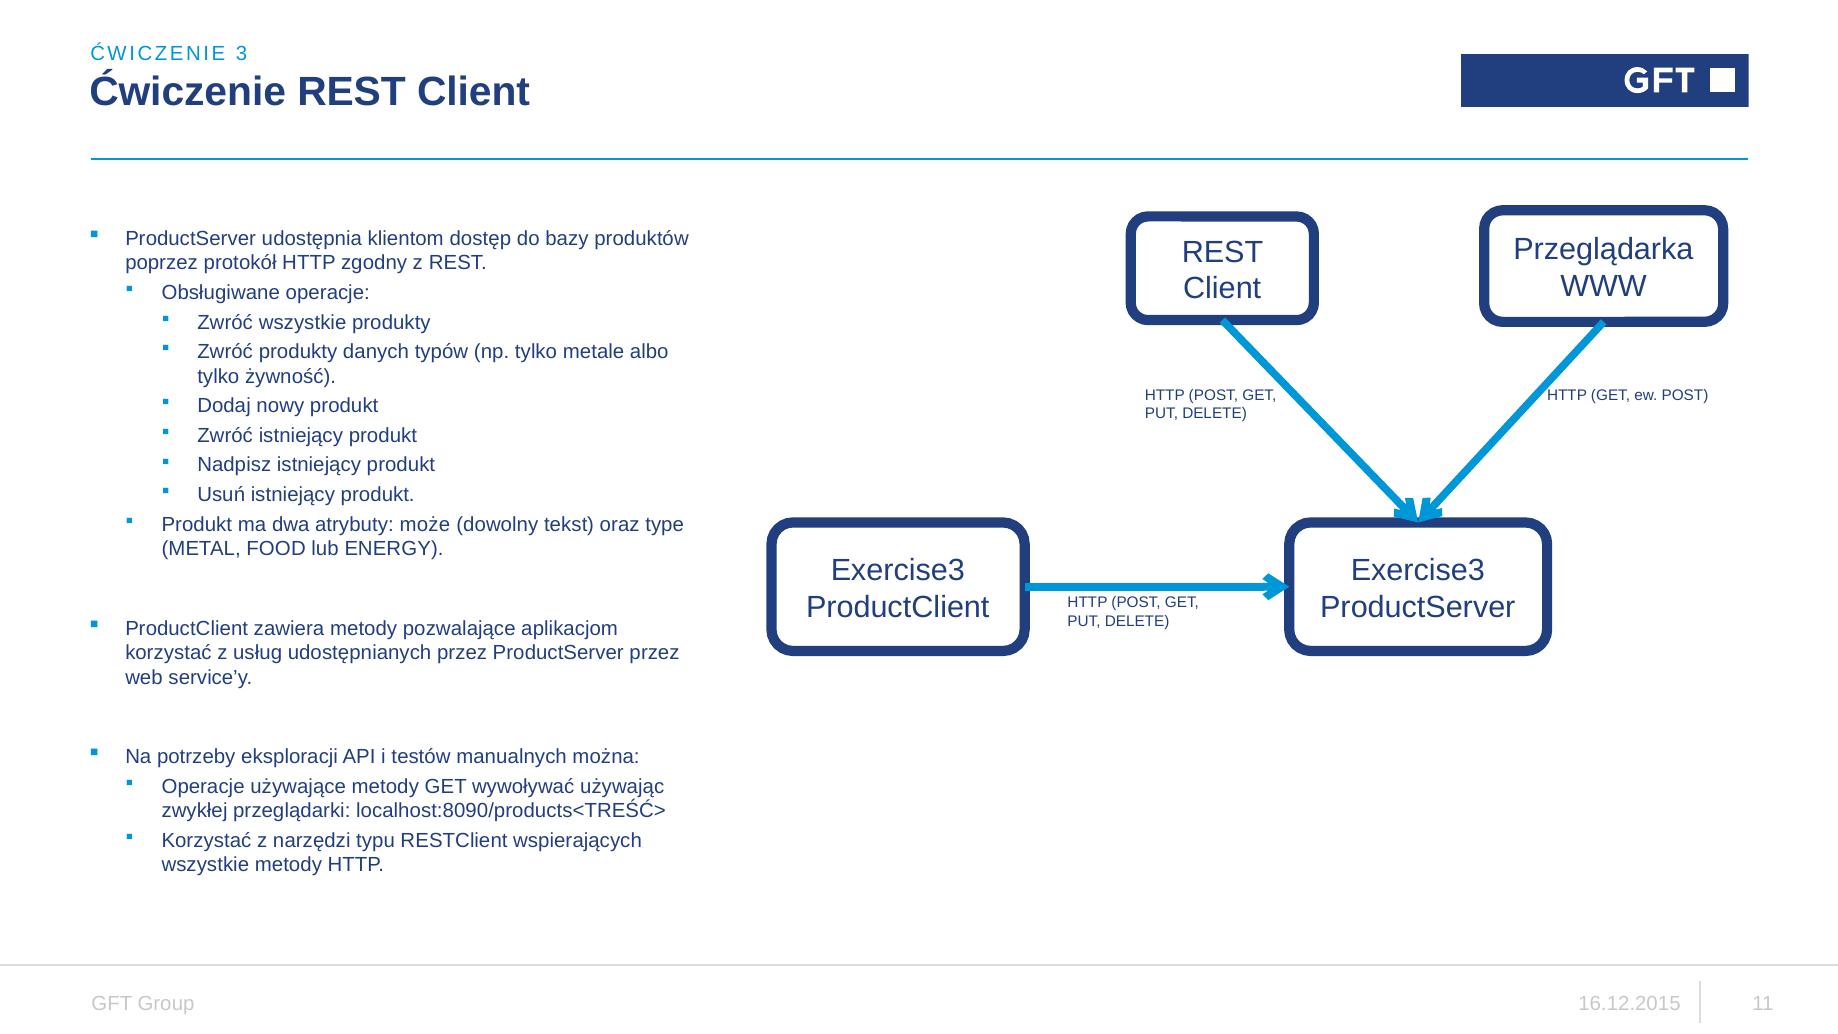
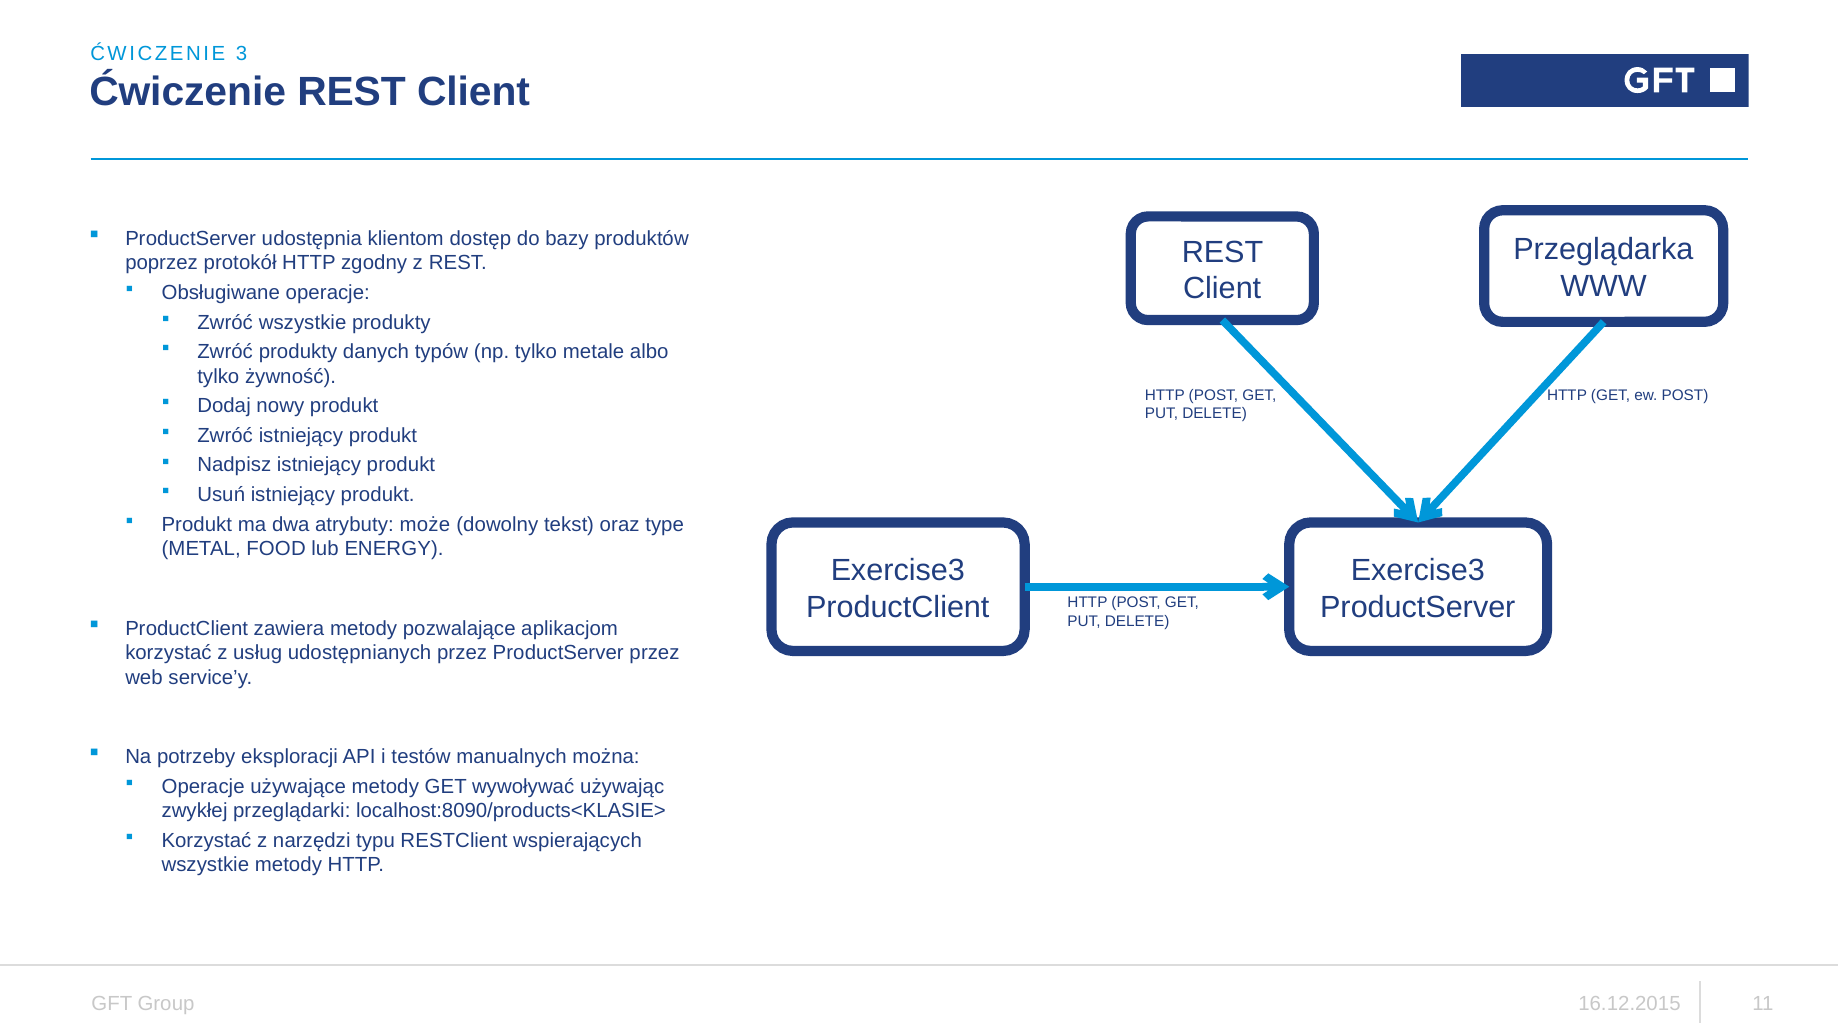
localhost:8090/products<TREŚĆ>: localhost:8090/products<TREŚĆ> -> localhost:8090/products<KLASIE> (511, 811)
